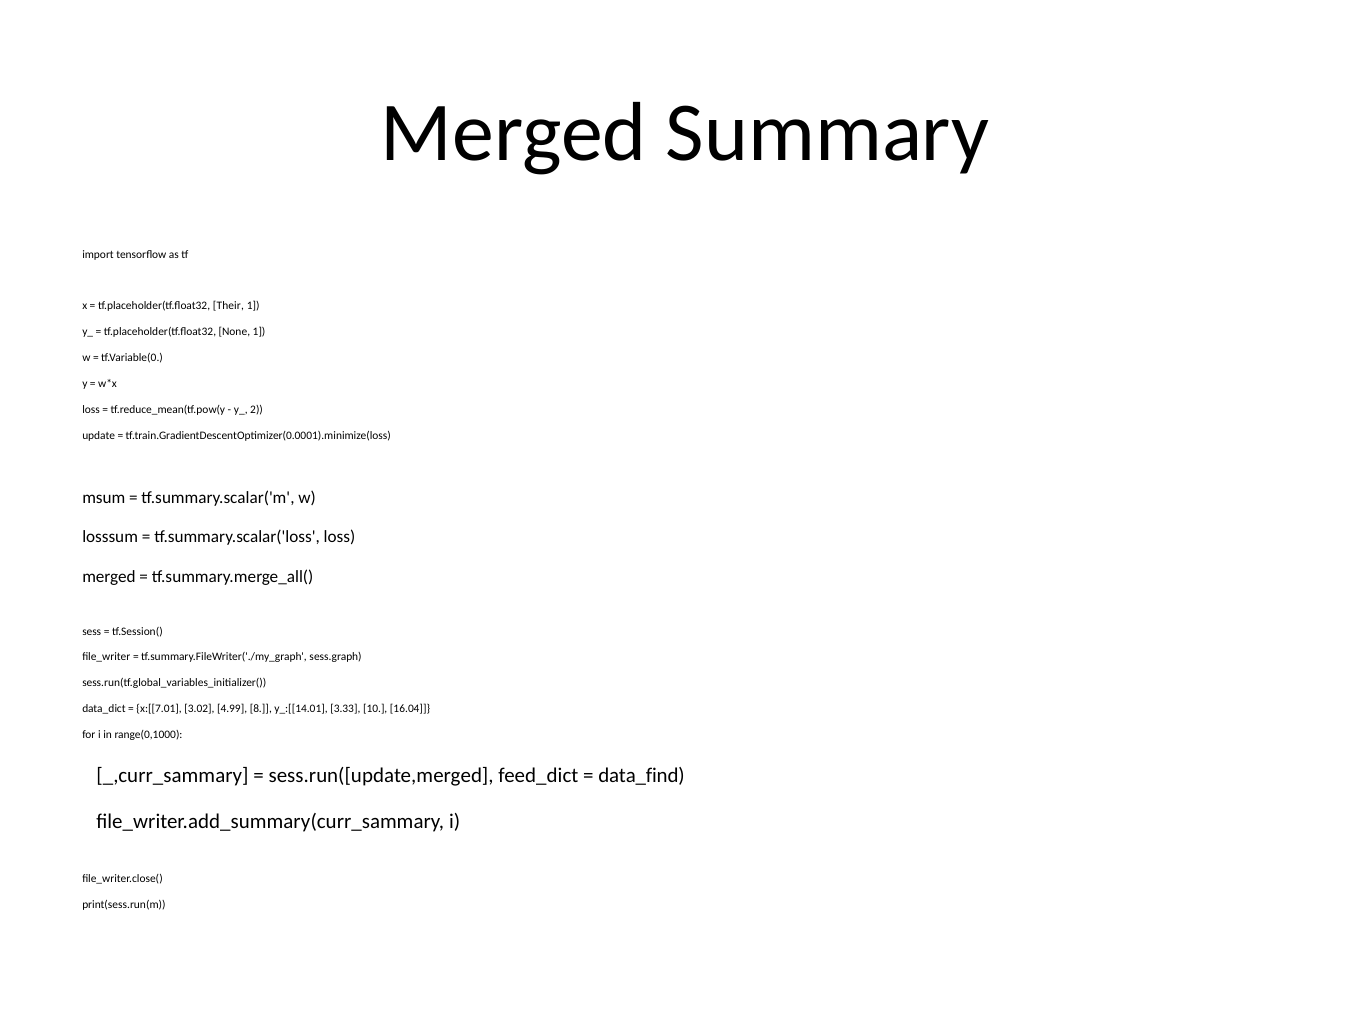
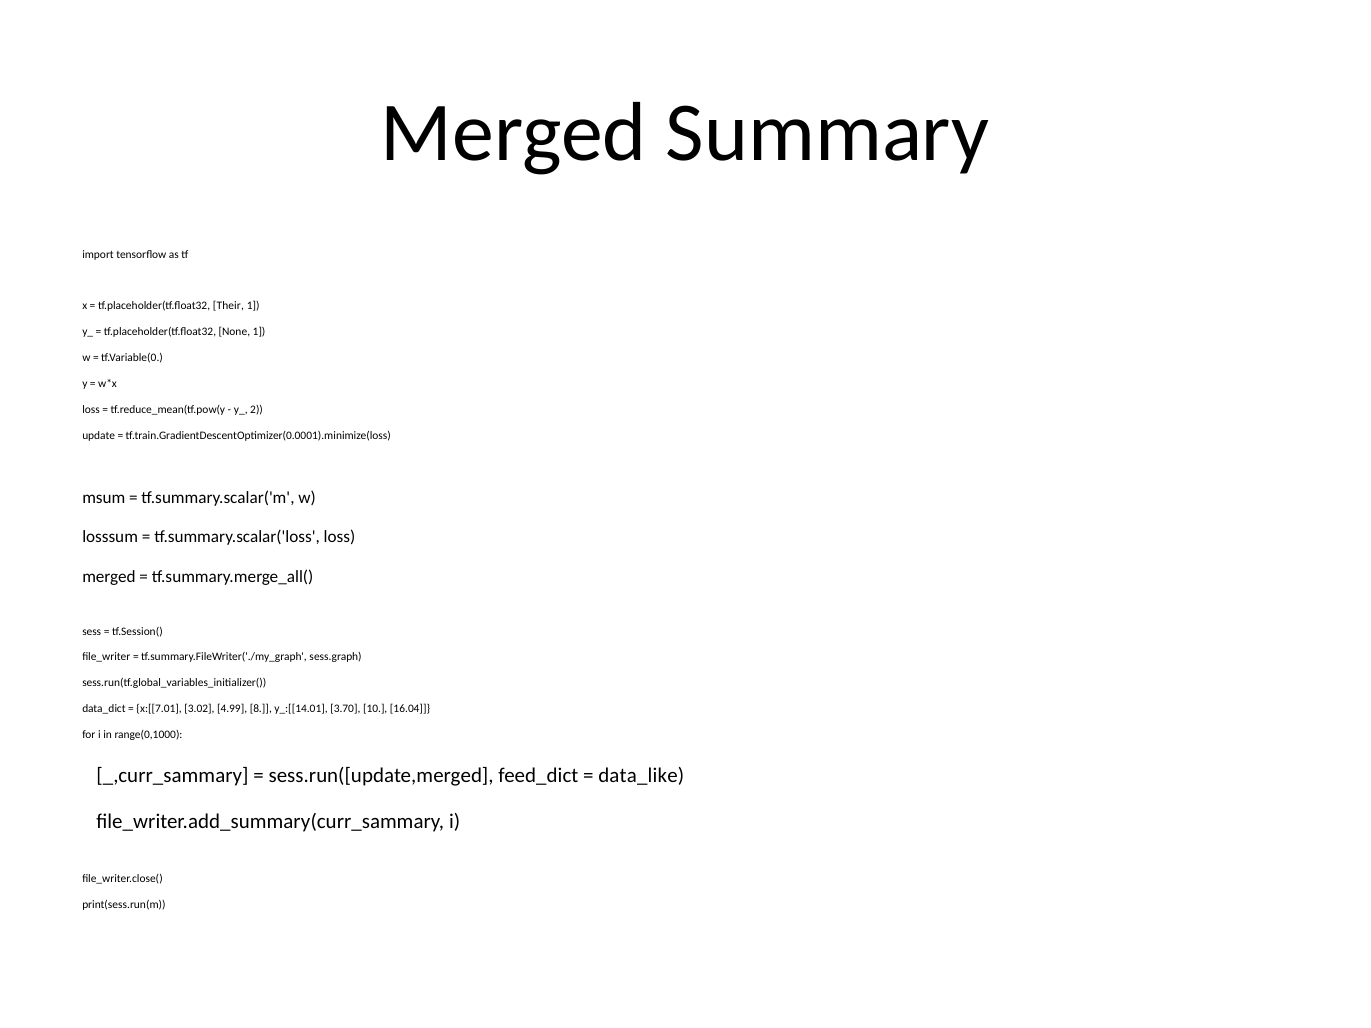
3.33: 3.33 -> 3.70 (345, 709)
data_find: data_find -> data_like (641, 776)
